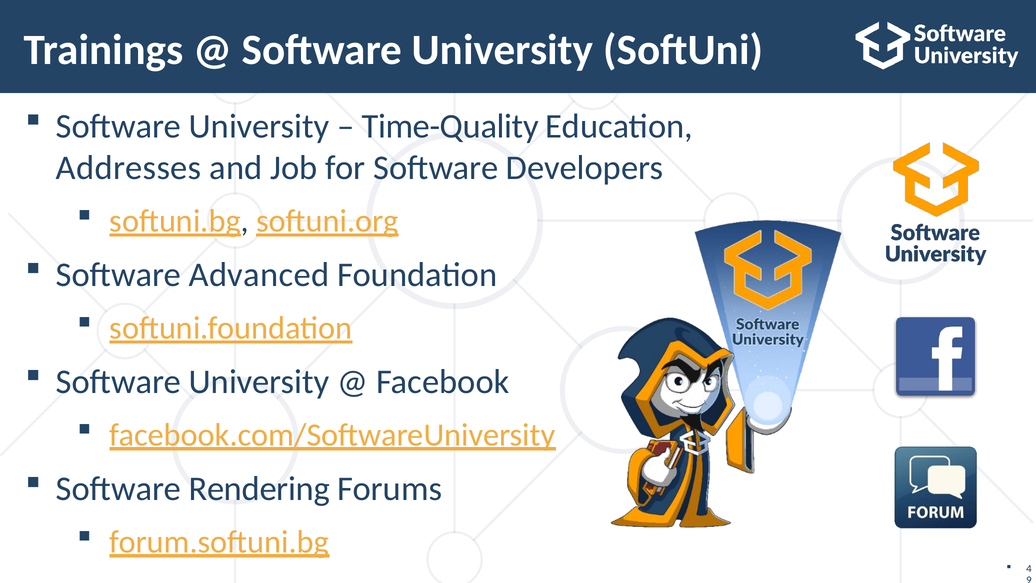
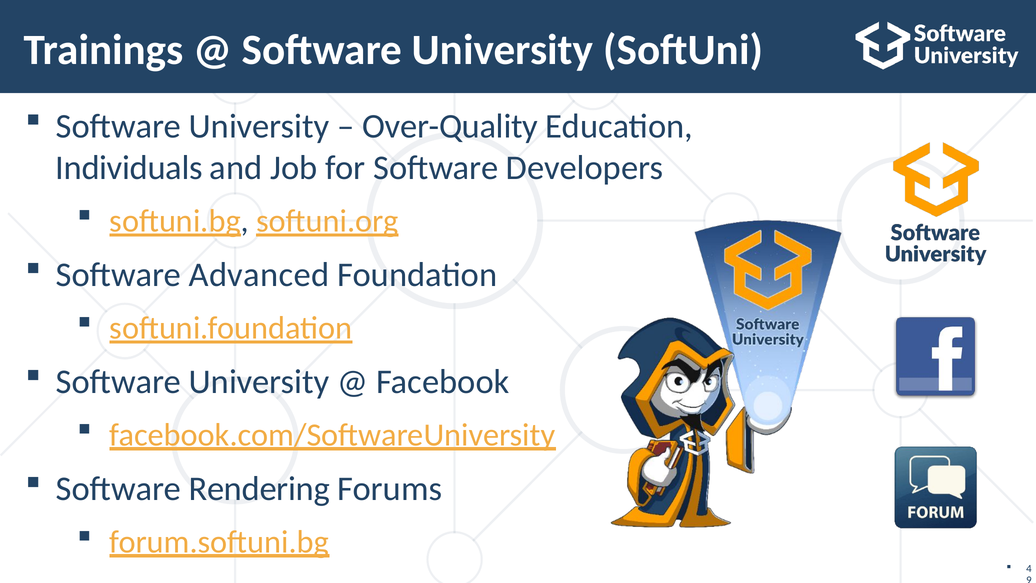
Time-Quality: Time-Quality -> Over-Quality (450, 126)
Addresses: Addresses -> Individuals (129, 168)
